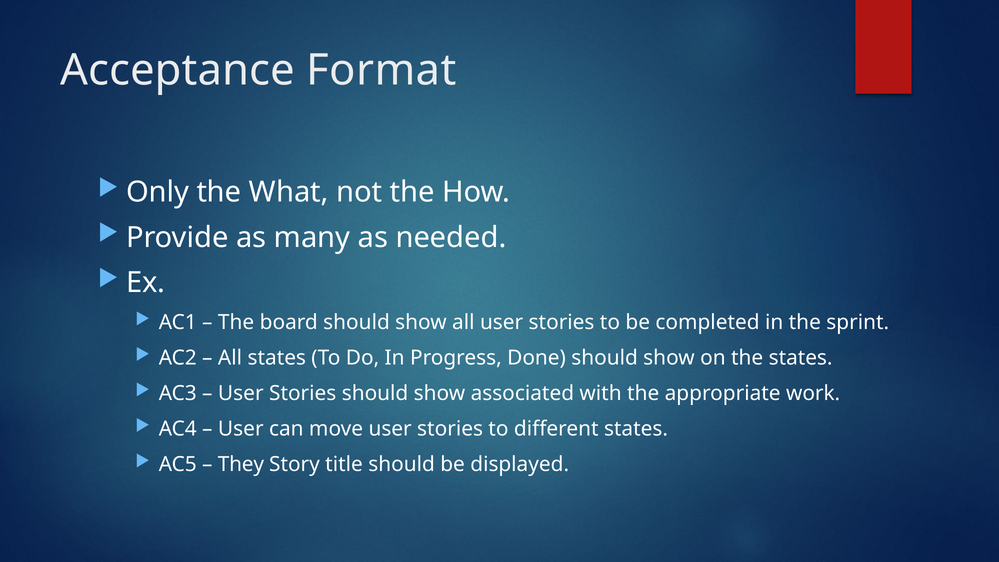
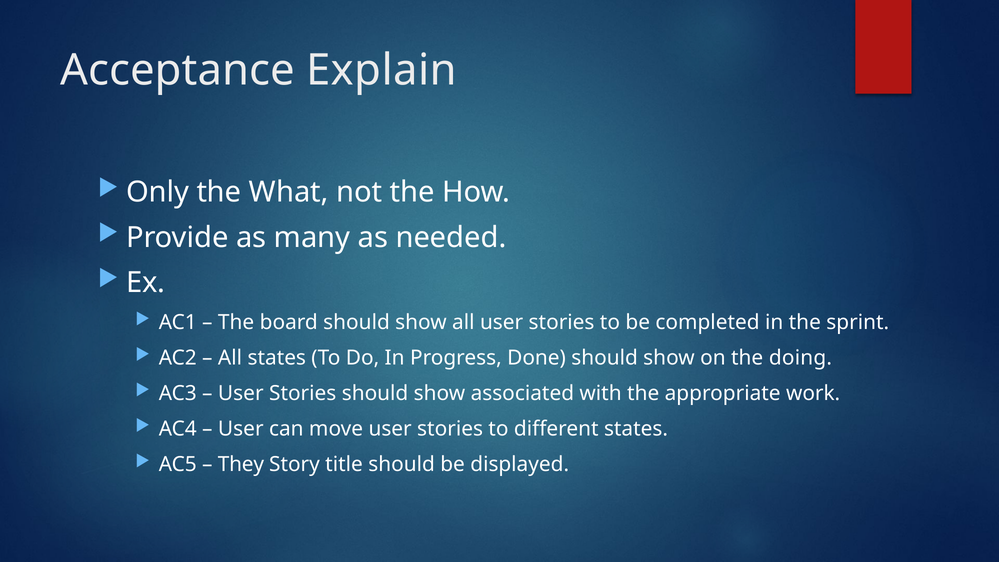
Format: Format -> Explain (381, 70)
the states: states -> doing (800, 358)
